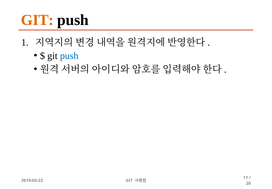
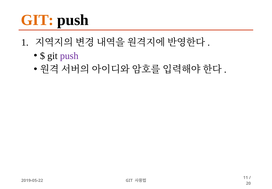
push colour: blue -> purple (69, 56)
